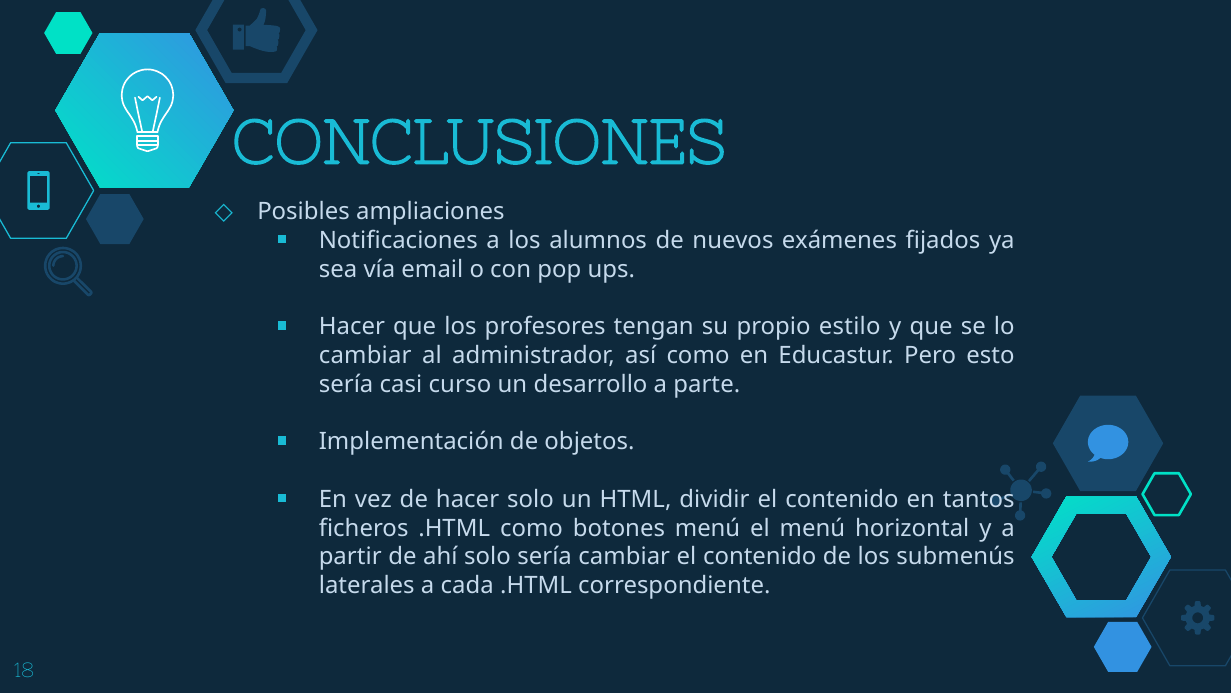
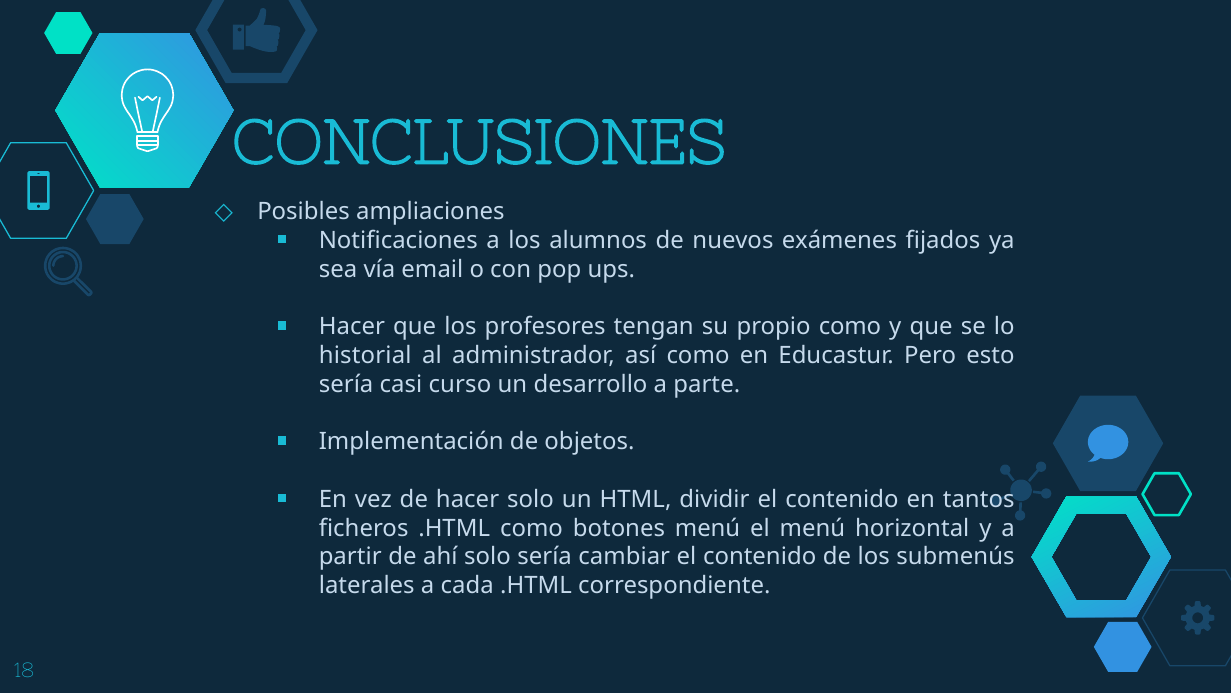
propio estilo: estilo -> como (850, 327)
cambiar: cambiar -> historial (365, 355)
